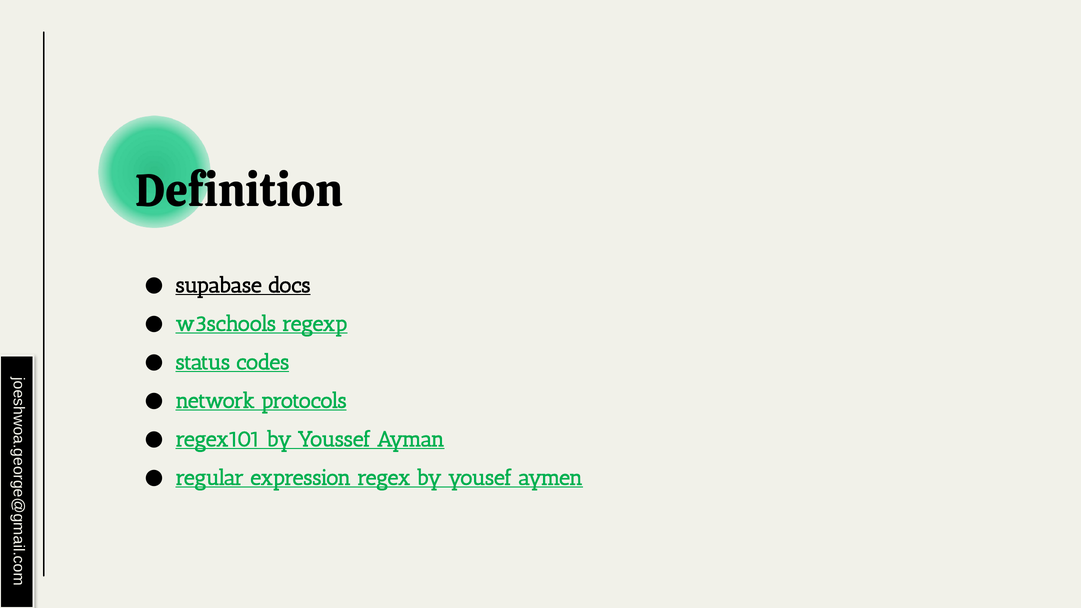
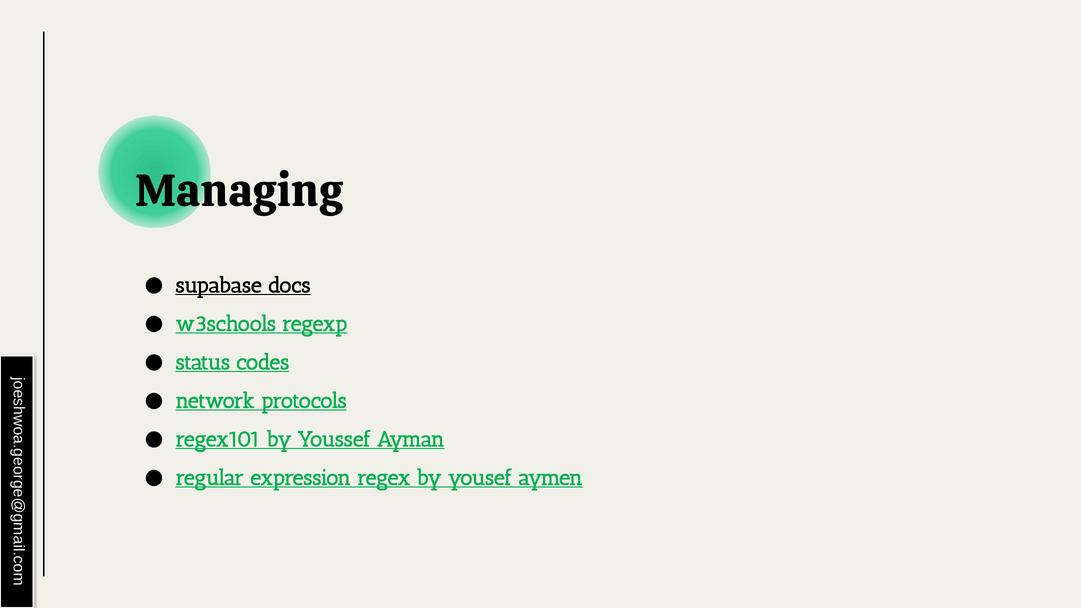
Definition: Definition -> Managing (239, 191)
